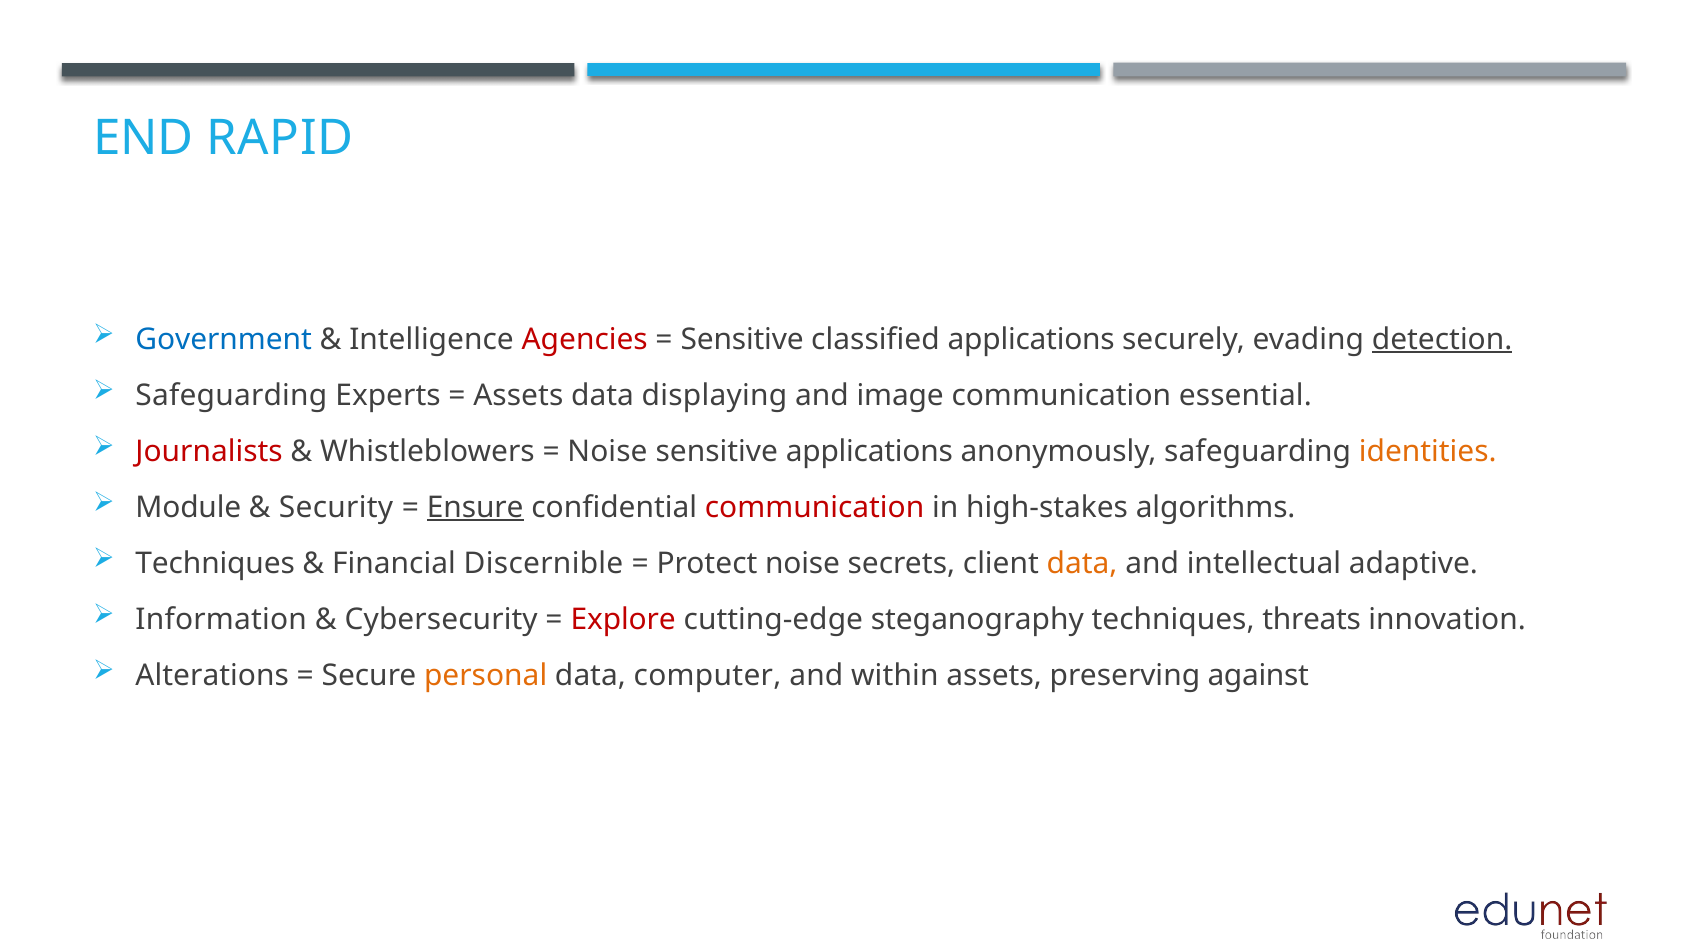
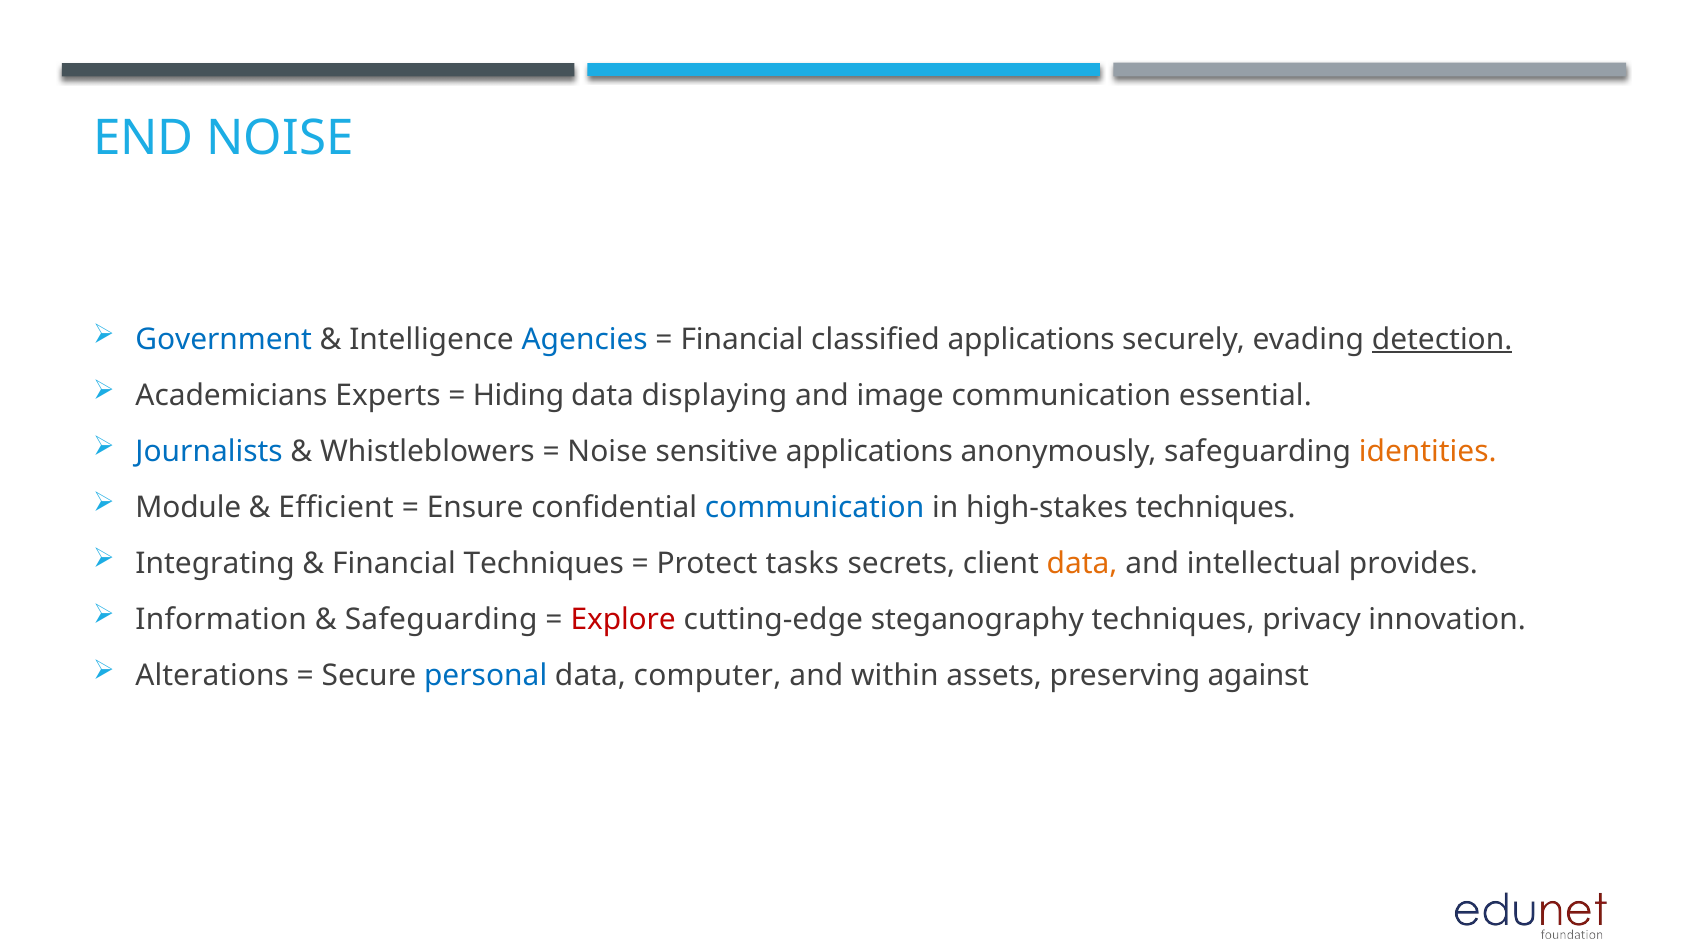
END RAPID: RAPID -> NOISE (280, 138)
Agencies colour: red -> blue (585, 340)
Sensitive: Sensitive -> Financial (742, 340)
Safeguarding: Safeguarding -> Academicians (232, 396)
Assets: Assets -> Hiding (519, 396)
Journalists colour: red -> blue (209, 452)
Security: Security -> Efficient (336, 508)
Ensure underline: present -> none (475, 508)
communication colour: red -> blue (815, 508)
high-stakes algorithms: algorithms -> techniques (1216, 508)
Techniques: Techniques -> Integrating (215, 564)
Financial Discernible: Discernible -> Techniques (544, 564)
Protect noise: noise -> tasks (802, 564)
adaptive: adaptive -> provides (1413, 564)
Cybersecurity: Cybersecurity -> Safeguarding (441, 620)
threats: threats -> privacy (1312, 620)
personal colour: orange -> blue (486, 676)
